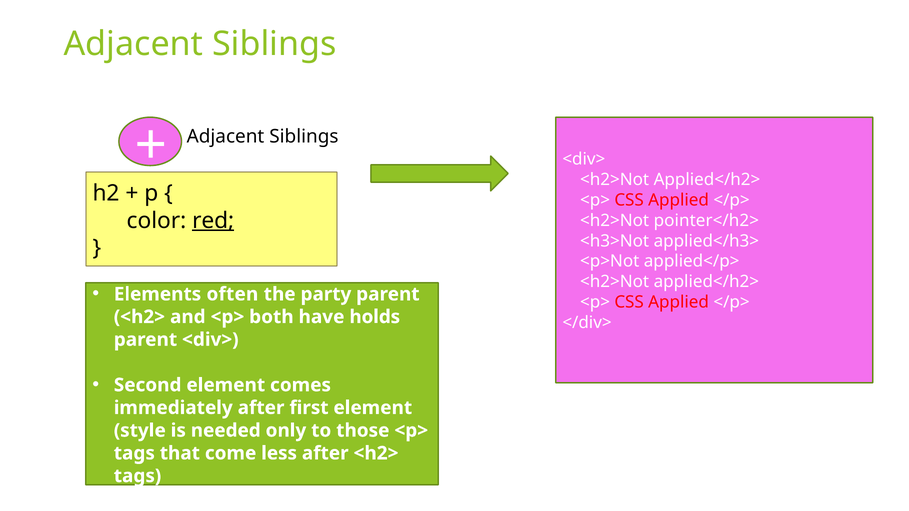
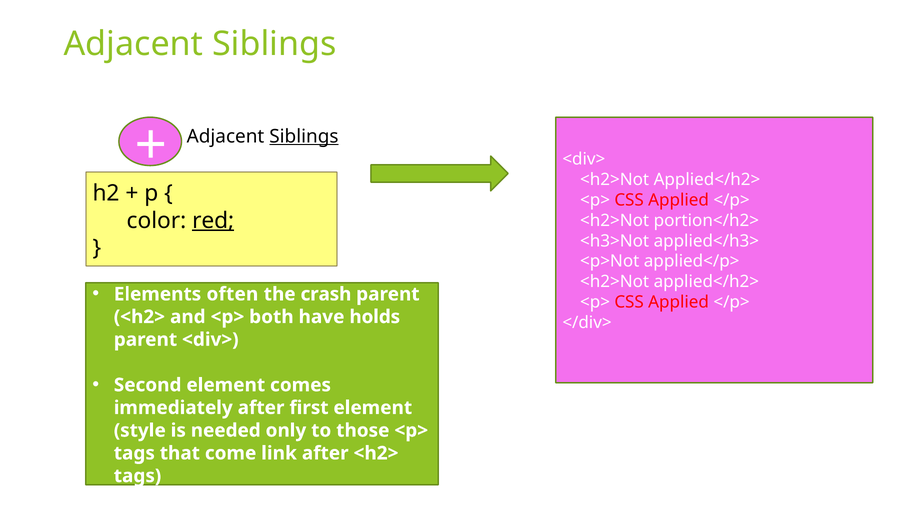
Siblings underline: none -> present (304, 137)
pointer</h2>: pointer</h2> -> portion</h2> (706, 221)
party: party -> crash (326, 294)
less: less -> link (279, 453)
